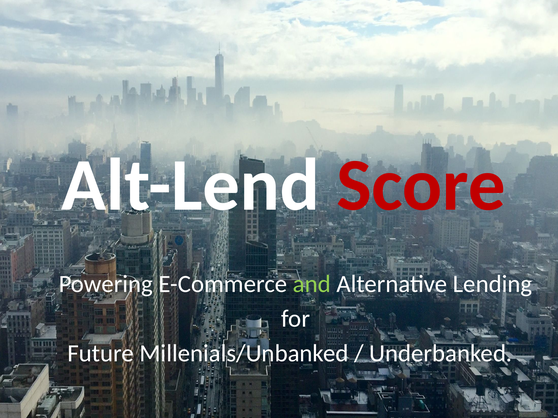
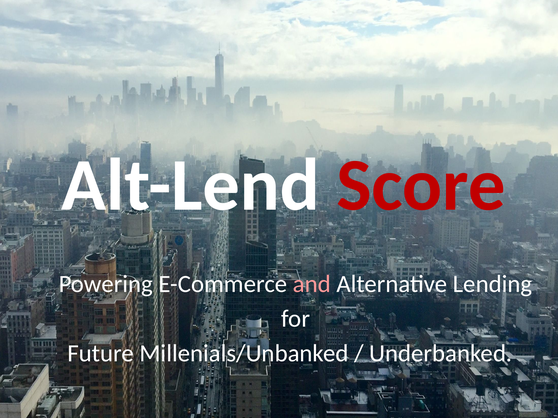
and colour: light green -> pink (312, 284)
